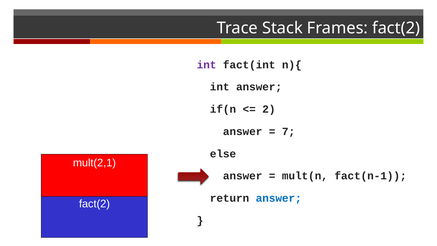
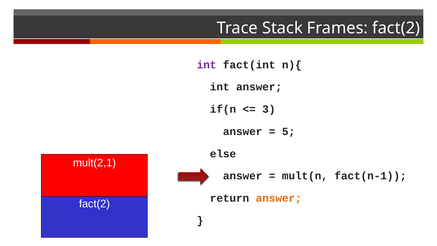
2: 2 -> 3 (269, 109)
7: 7 -> 5 (289, 131)
answer colour: blue -> orange (279, 198)
